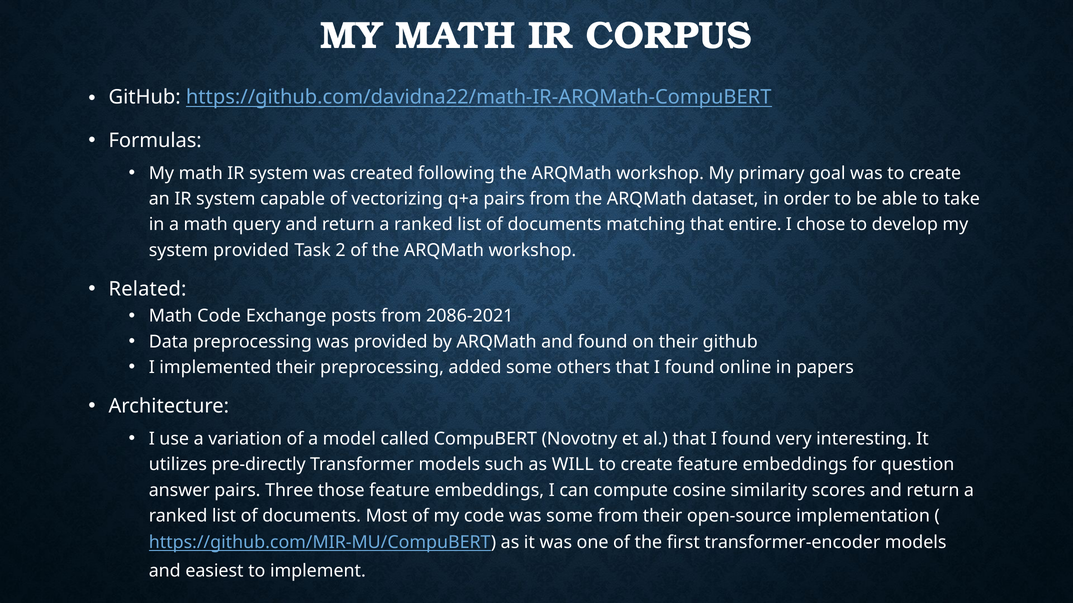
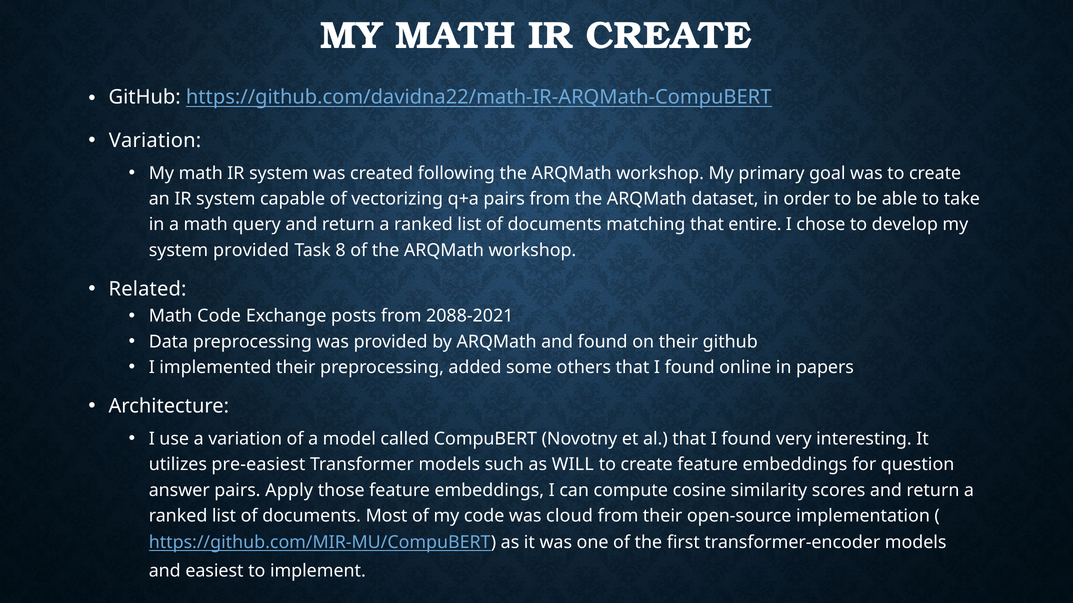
IR CORPUS: CORPUS -> CREATE (669, 36)
Formulas: Formulas -> Variation (155, 141)
2: 2 -> 8 (341, 250)
2086-2021: 2086-2021 -> 2088-2021 (470, 316)
pre-directly: pre-directly -> pre-easiest (258, 465)
Three: Three -> Apply (289, 491)
was some: some -> cloud (569, 516)
